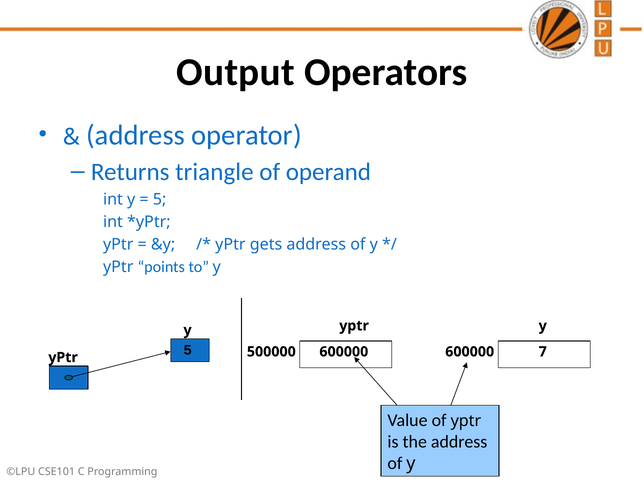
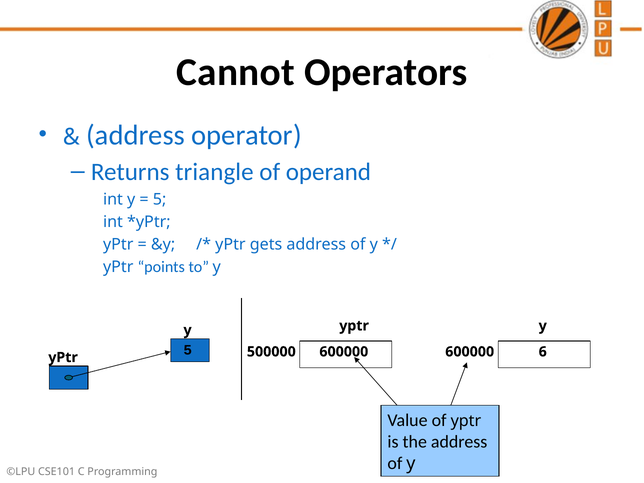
Output: Output -> Cannot (236, 72)
7: 7 -> 6 (543, 352)
